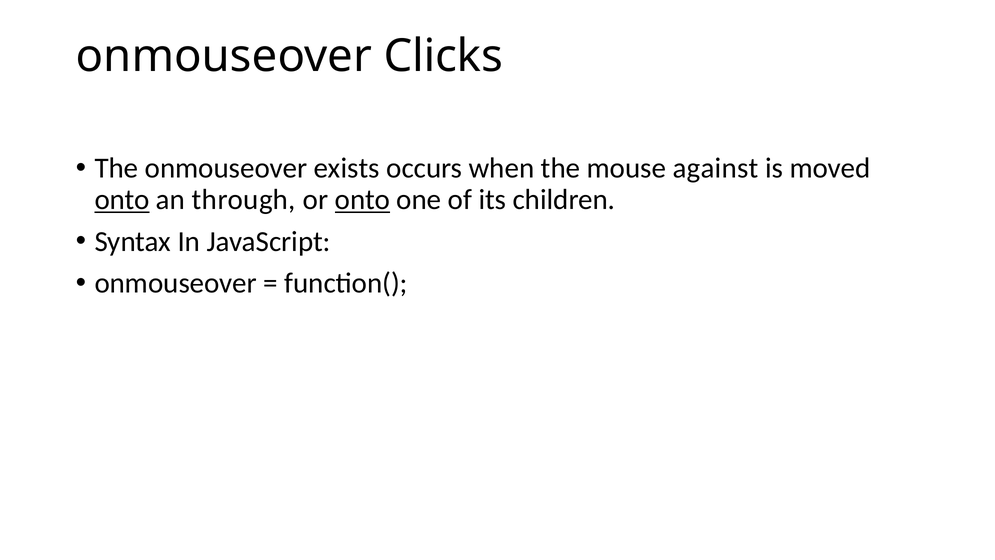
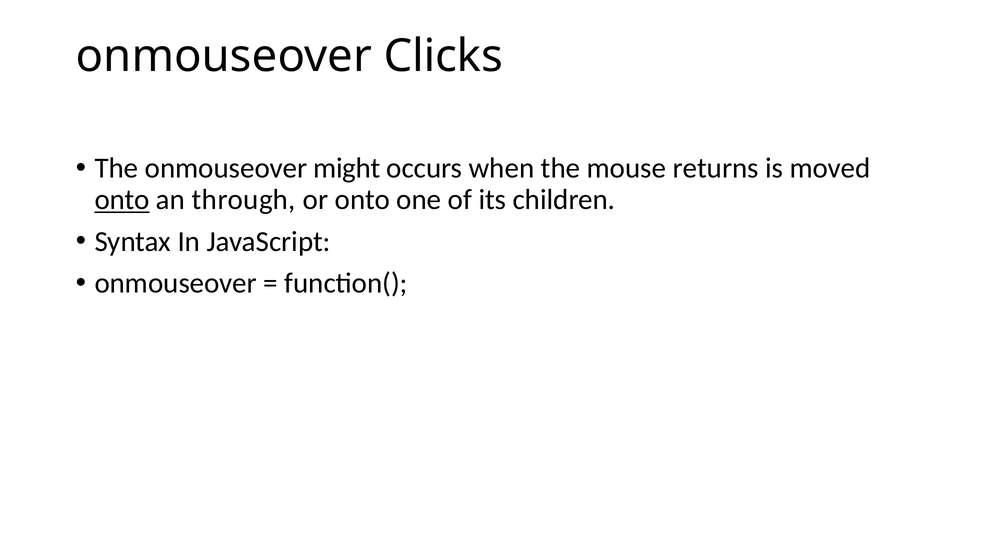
exists: exists -> might (347, 168)
against: against -> returns (716, 168)
onto underline: present -> none (362, 200)
